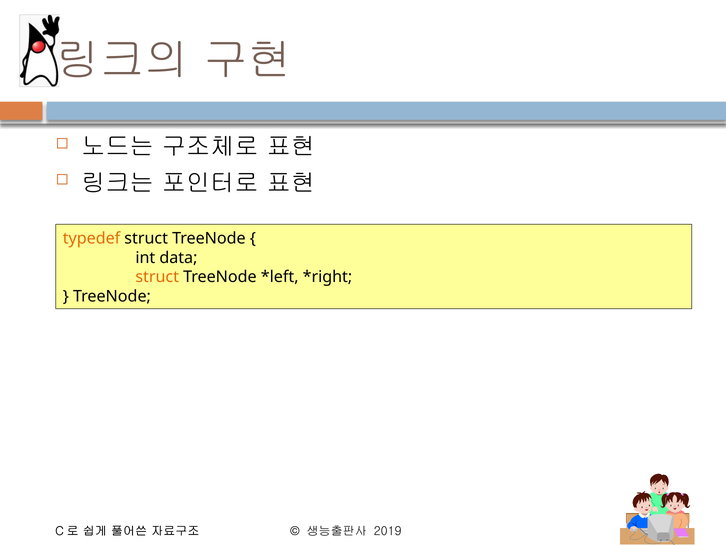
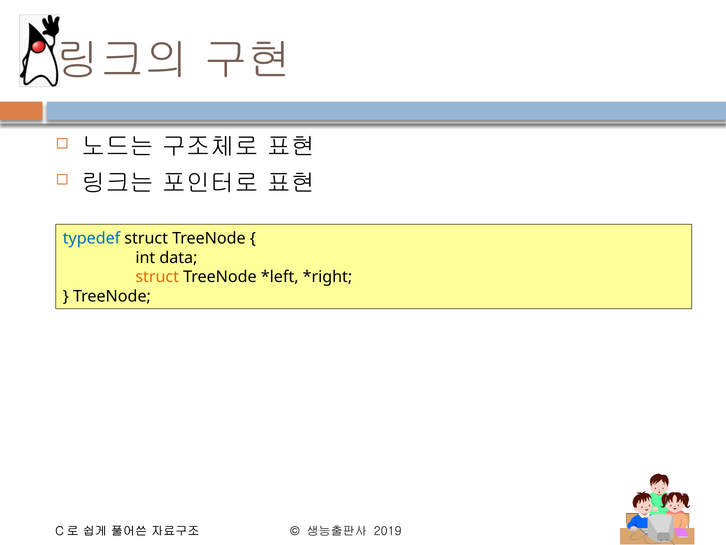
typedef colour: orange -> blue (92, 238)
